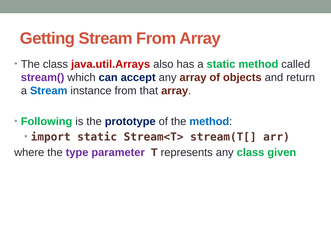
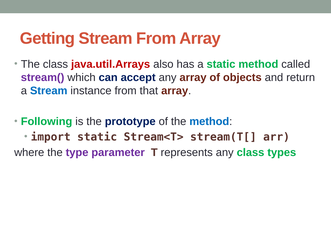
given: given -> types (282, 153)
